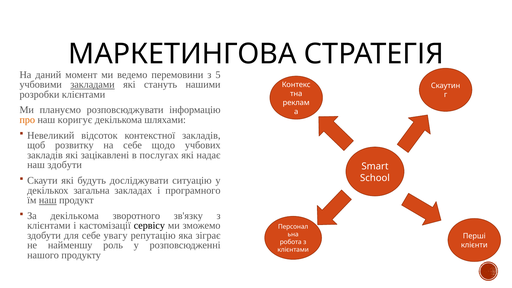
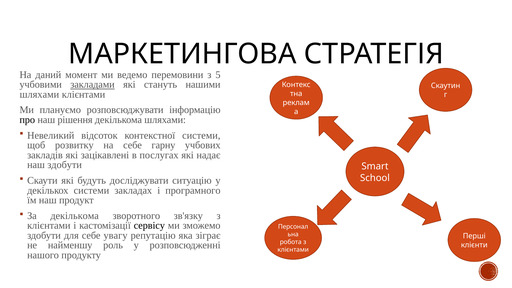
розробки: розробки -> шляхами (39, 94)
про colour: orange -> black (27, 120)
коригує: коригує -> рішення (75, 120)
контекстної закладів: закладів -> системи (201, 135)
щодо: щодо -> гарну (163, 145)
декількох загальна: загальна -> системи (91, 190)
наш underline: present -> none (48, 200)
